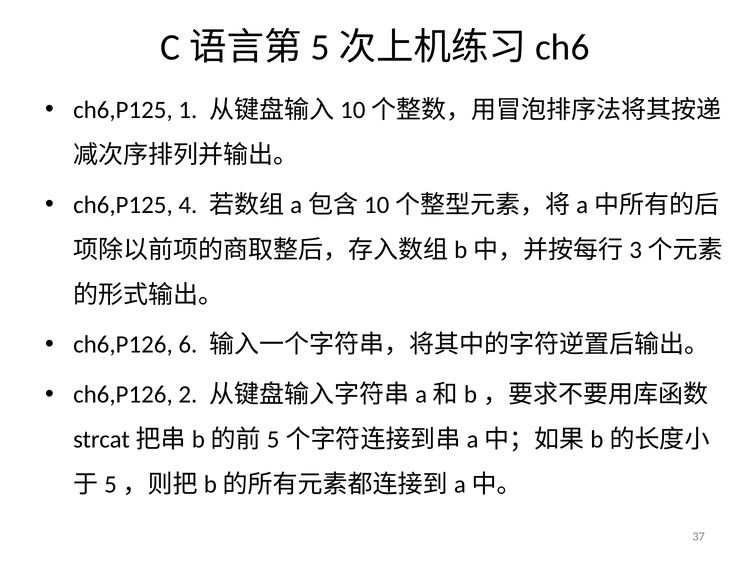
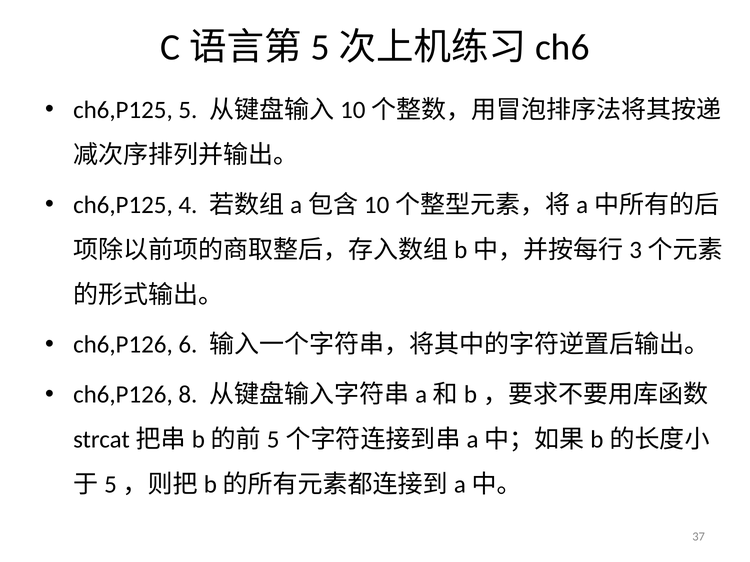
1: 1 -> 5 (188, 110)
2: 2 -> 8 (188, 395)
